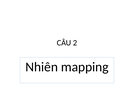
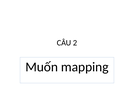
Nhiên: Nhiên -> Muốn (42, 67)
